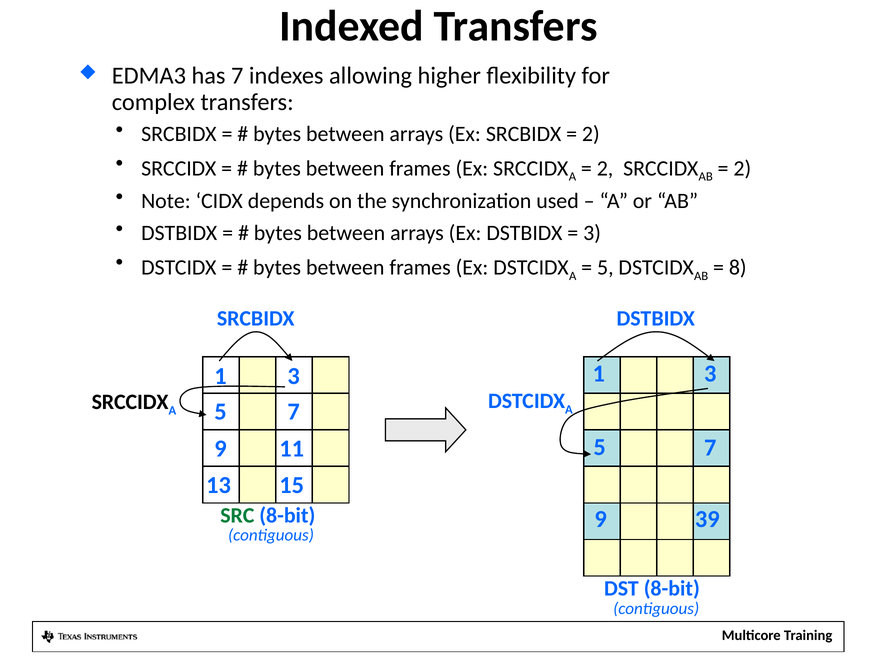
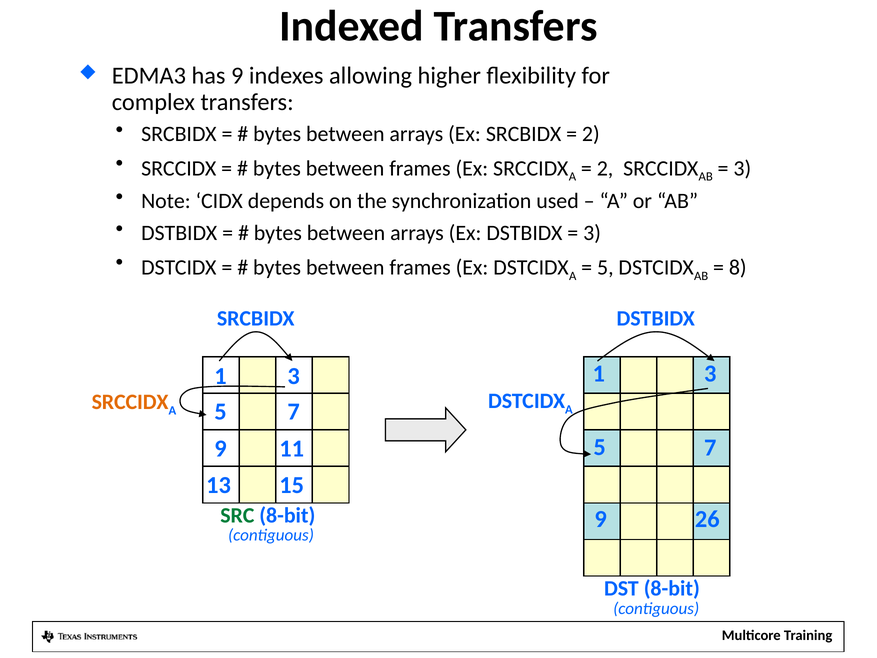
has 7: 7 -> 9 (237, 76)
2: 2 -> 3 (742, 168)
SRCCIDX colour: black -> orange (130, 402)
39: 39 -> 26 (707, 519)
